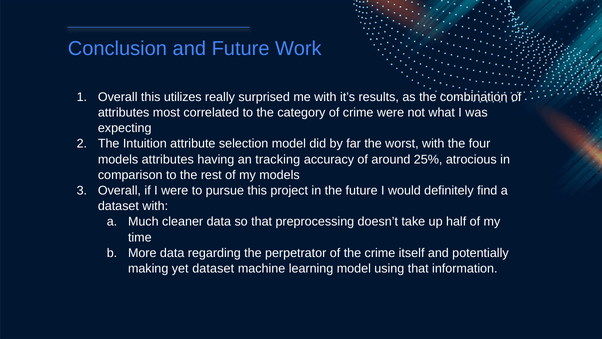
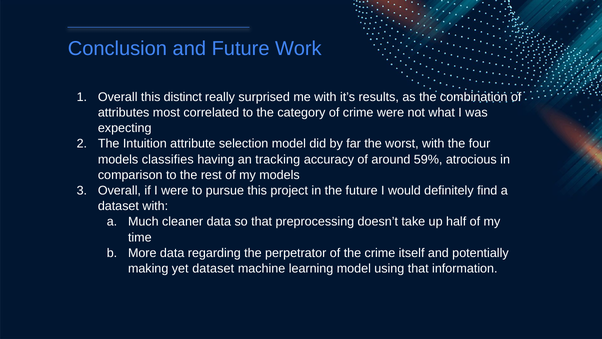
utilizes: utilizes -> distinct (183, 97)
models attributes: attributes -> classifies (168, 159)
25%: 25% -> 59% (428, 159)
